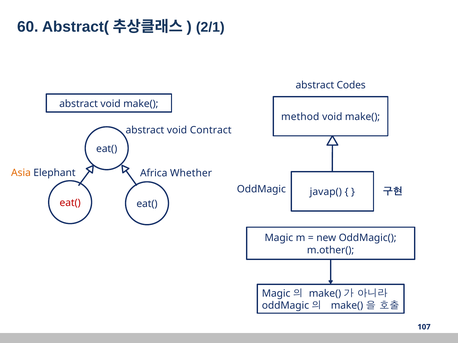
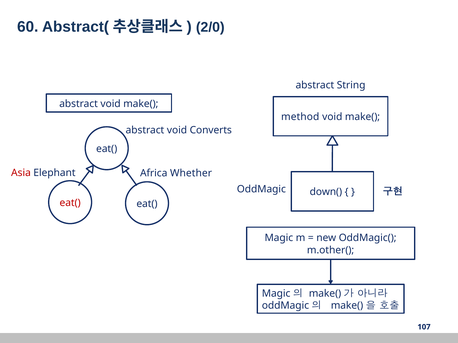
2/1: 2/1 -> 2/0 (210, 27)
Codes: Codes -> String (351, 85)
Contract: Contract -> Converts (211, 130)
Asia colour: orange -> red (21, 173)
javap(: javap( -> down( (326, 192)
